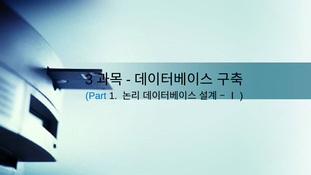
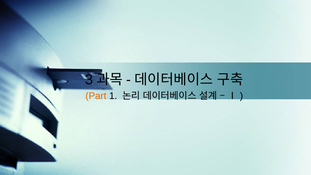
Part colour: blue -> orange (96, 96)
